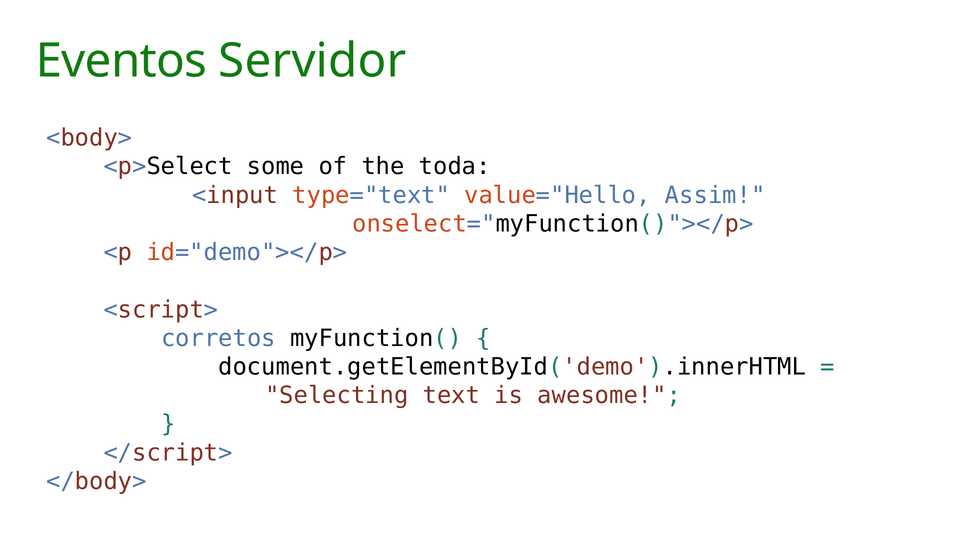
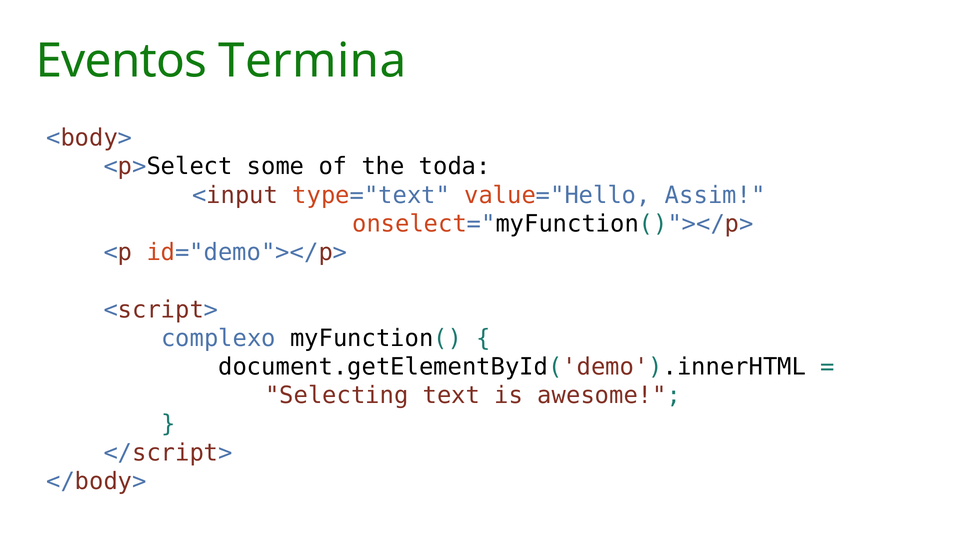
Servidor: Servidor -> Termina (312, 61)
corretos: corretos -> complexo (218, 338)
